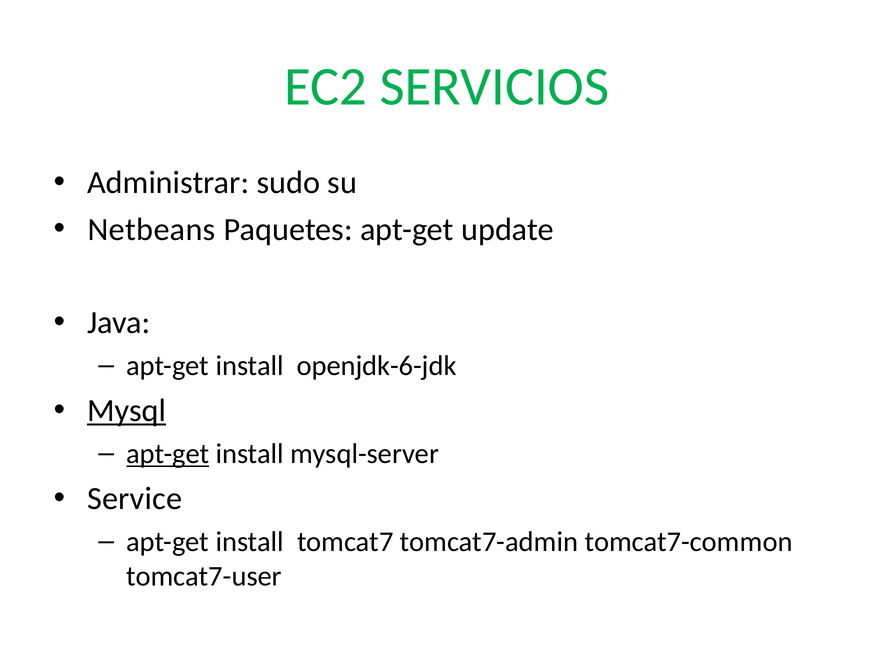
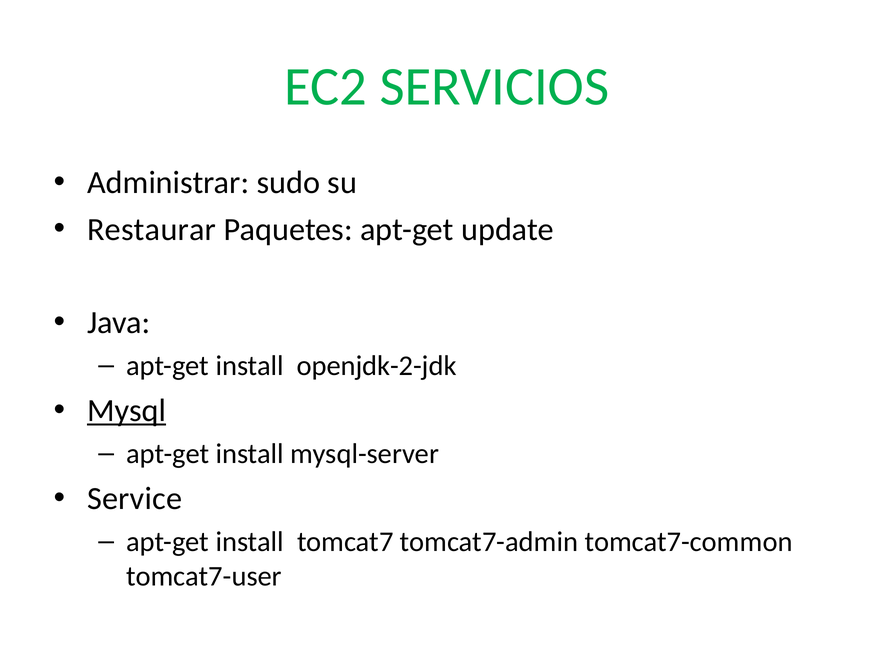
Netbeans: Netbeans -> Restaurar (152, 229)
openjdk-6-jdk: openjdk-6-jdk -> openjdk-2-jdk (377, 366)
apt-get underline: present -> none (168, 454)
